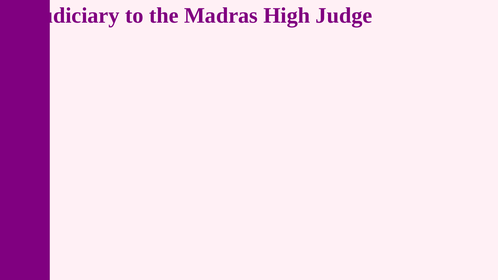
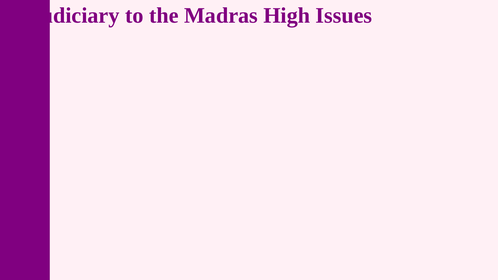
High Judge: Judge -> Issues (344, 16)
